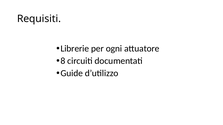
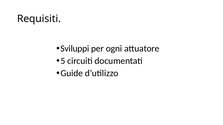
Librerie: Librerie -> Sviluppi (75, 49)
8: 8 -> 5 (63, 61)
